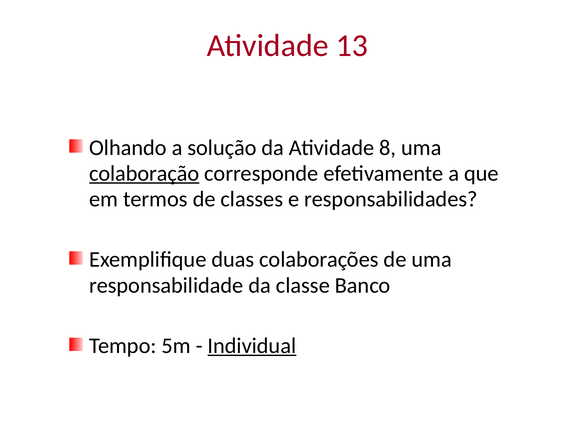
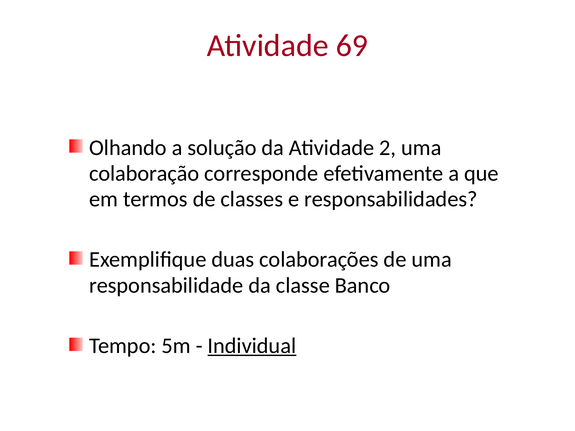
13: 13 -> 69 (352, 46)
8: 8 -> 2 (388, 148)
colaboração underline: present -> none (144, 174)
